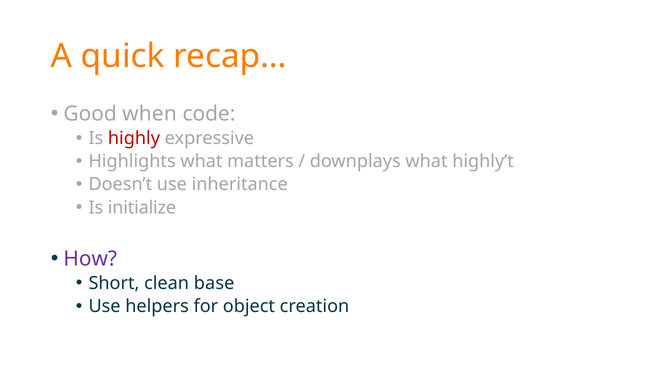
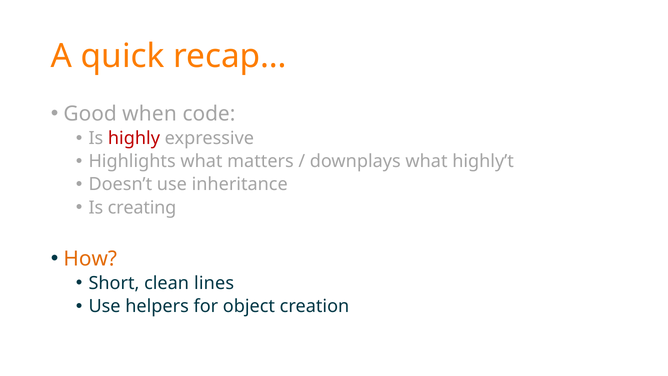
initialize: initialize -> creating (142, 207)
How colour: purple -> orange (90, 258)
base: base -> lines (214, 283)
